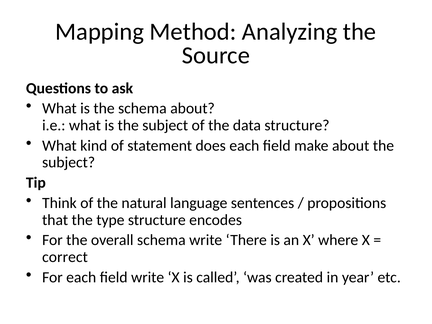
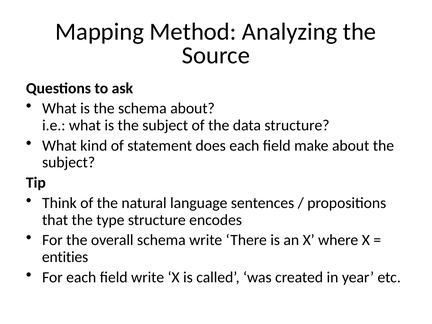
correct: correct -> entities (65, 257)
